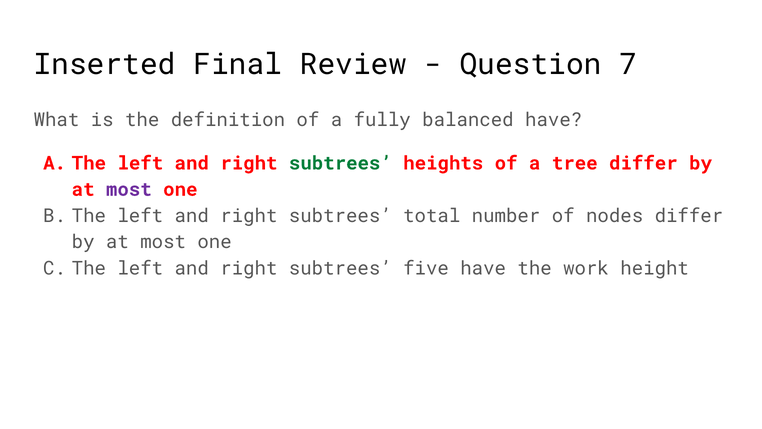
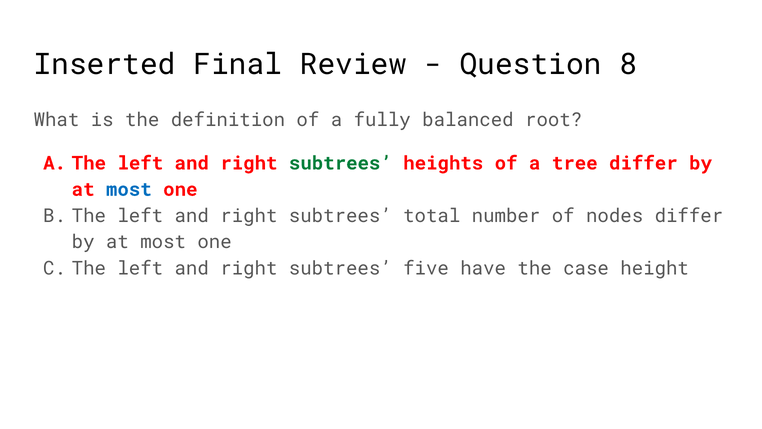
7: 7 -> 8 (628, 65)
balanced have: have -> root (554, 120)
most colour: purple -> blue (129, 189)
work: work -> case (586, 268)
